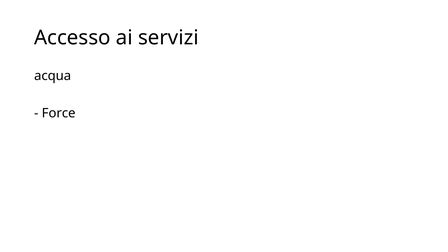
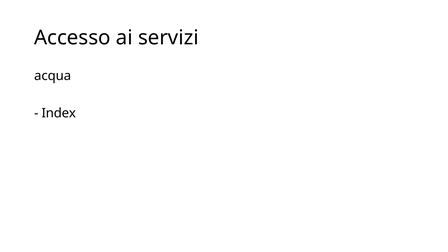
Force: Force -> Index (59, 113)
